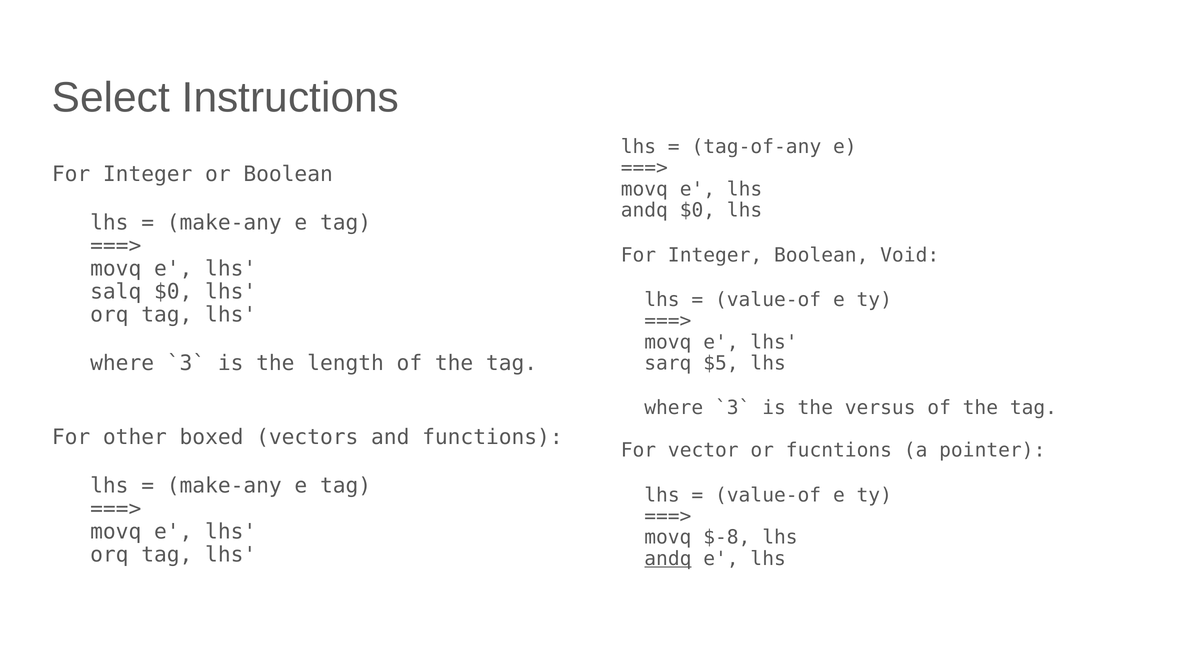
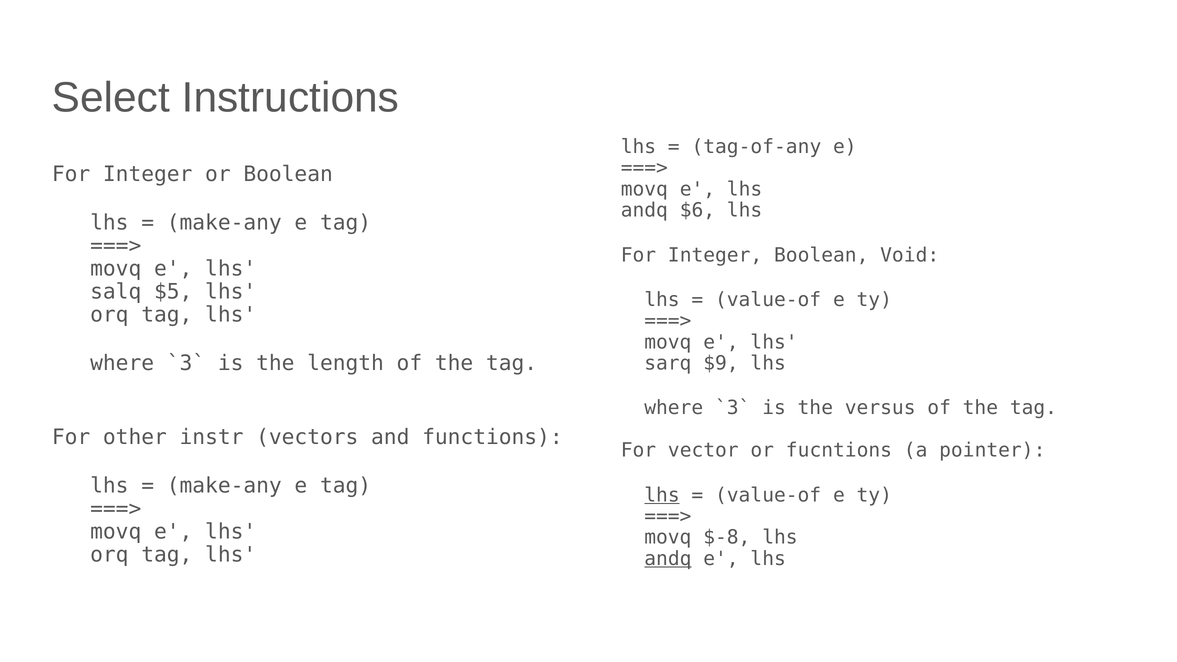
andq $0: $0 -> $6 (697, 210)
salq $0: $0 -> $5 (173, 292)
$5: $5 -> $9 (721, 363)
boxed: boxed -> instr (212, 437)
lhs underline: none -> present (662, 495)
